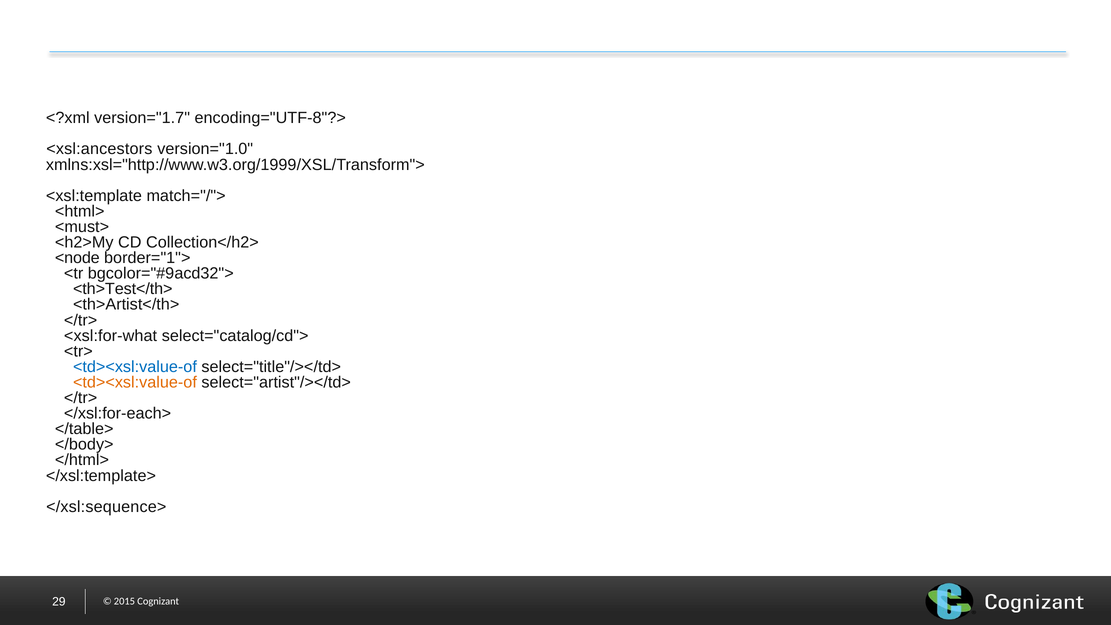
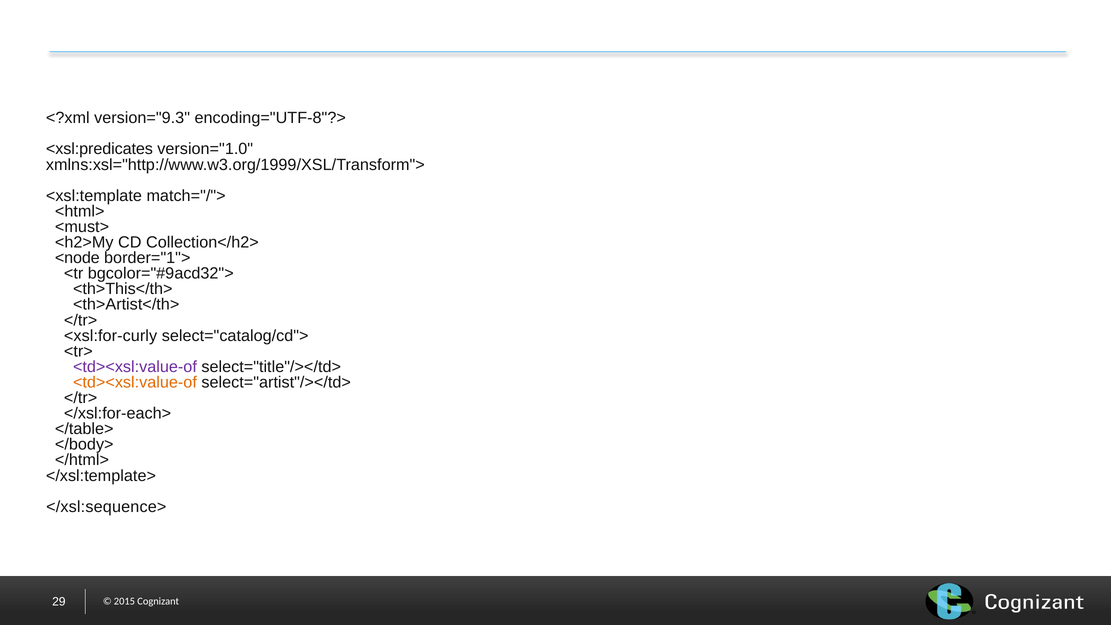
version="1.7: version="1.7 -> version="9.3 (142, 118)
<xsl:ancestors: <xsl:ancestors -> <xsl:predicates (99, 149)
<th>Test</th>: <th>Test</th> -> <th>This</th> (123, 289)
<xsl:for-what: <xsl:for-what -> <xsl:for-curly (111, 336)
<td><xsl:value-of colour: blue -> purple (135, 367)
